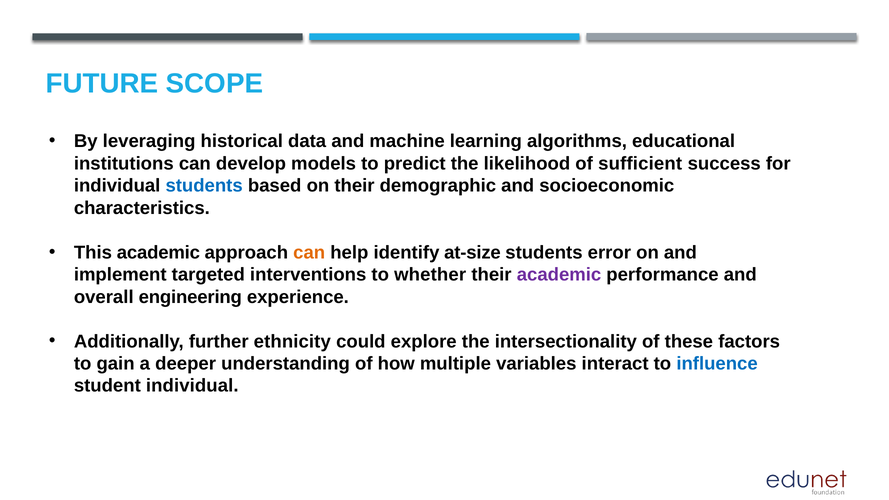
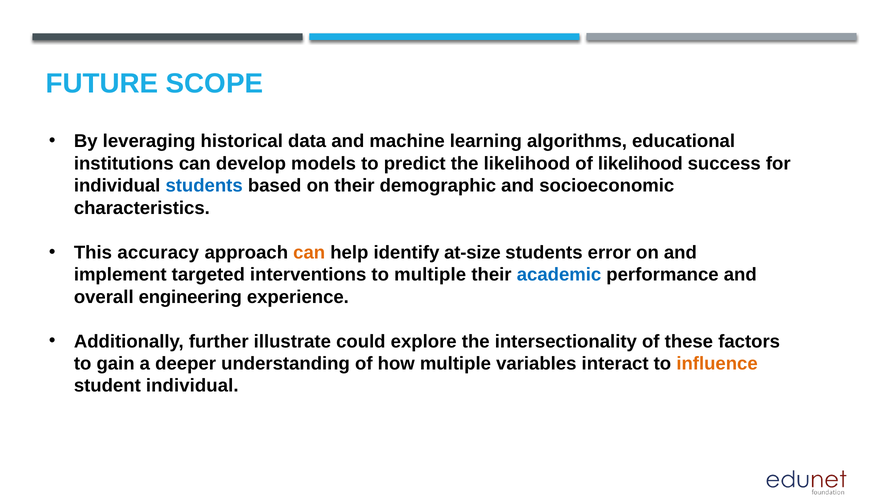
of sufficient: sufficient -> likelihood (640, 164)
This academic: academic -> accuracy (158, 252)
to whether: whether -> multiple (430, 275)
academic colour: purple -> blue (559, 275)
ethnicity: ethnicity -> illustrate (292, 341)
influence colour: blue -> orange (717, 364)
